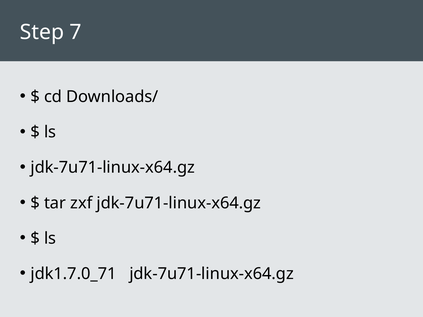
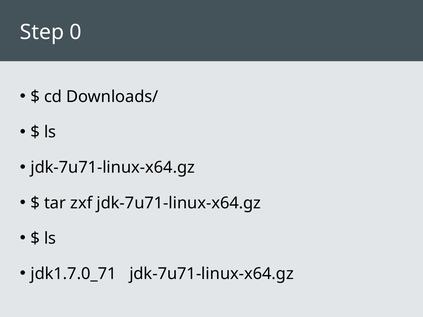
7: 7 -> 0 (76, 32)
